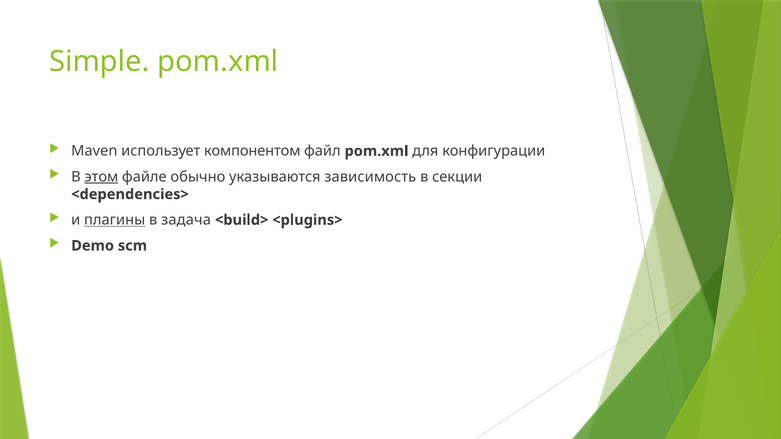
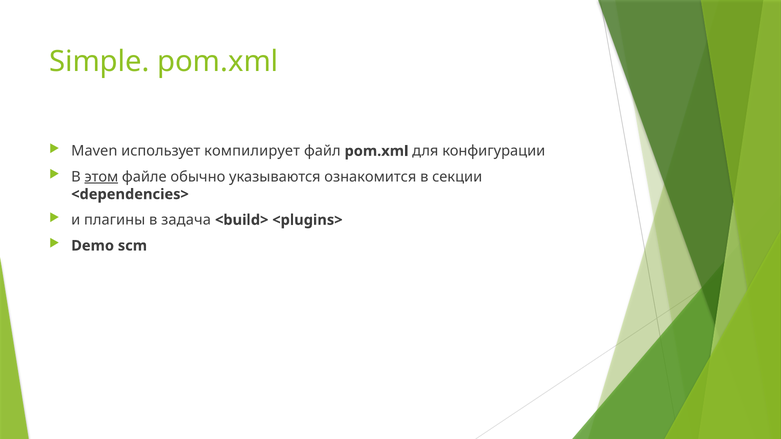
компонентом: компонентом -> компилирует (252, 151)
зависимость: зависимость -> ознакомится (370, 177)
плагины underline: present -> none (115, 220)
